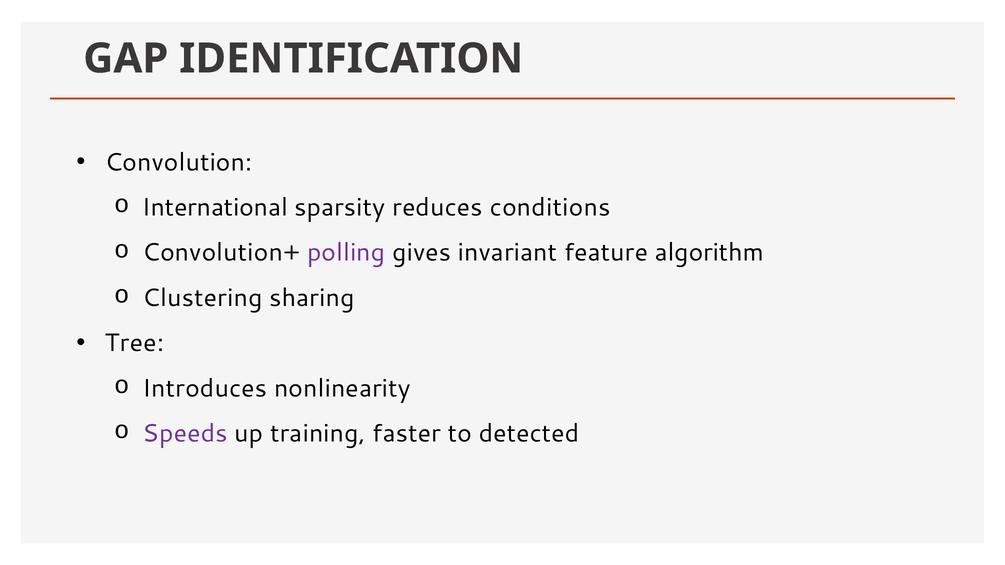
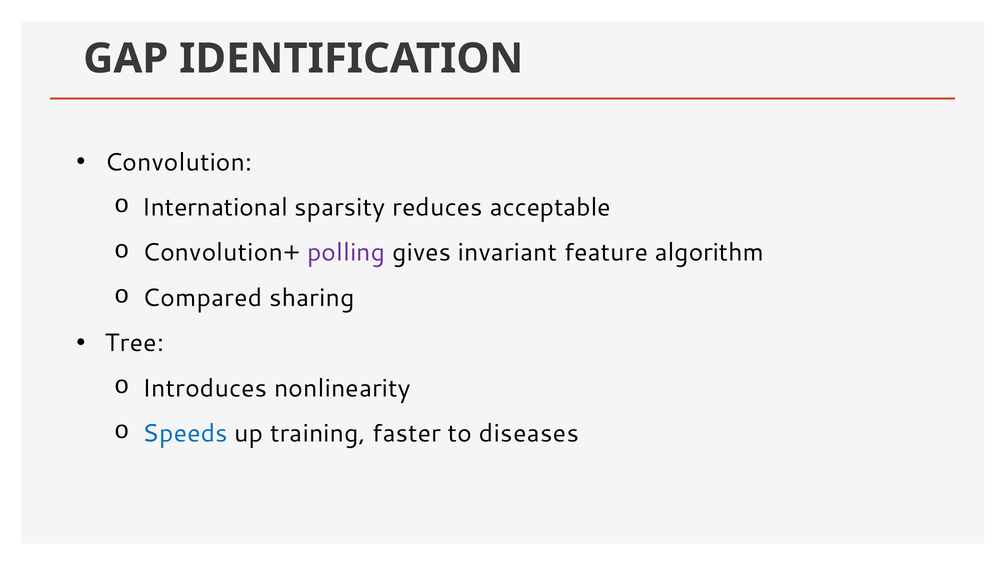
conditions: conditions -> acceptable (550, 208)
Clustering: Clustering -> Compared (202, 298)
Speeds colour: purple -> blue (185, 434)
detected: detected -> diseases (529, 434)
